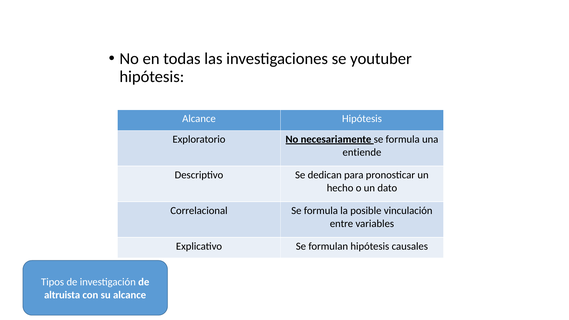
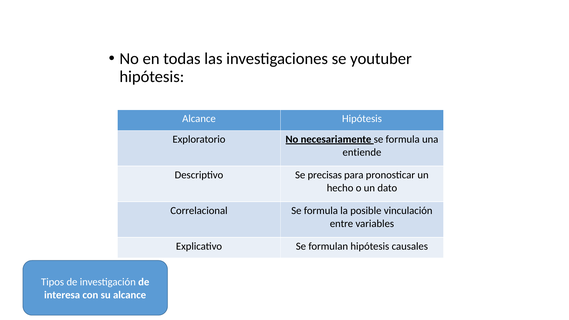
dedican: dedican -> precisas (325, 175)
altruista: altruista -> interesa (62, 295)
